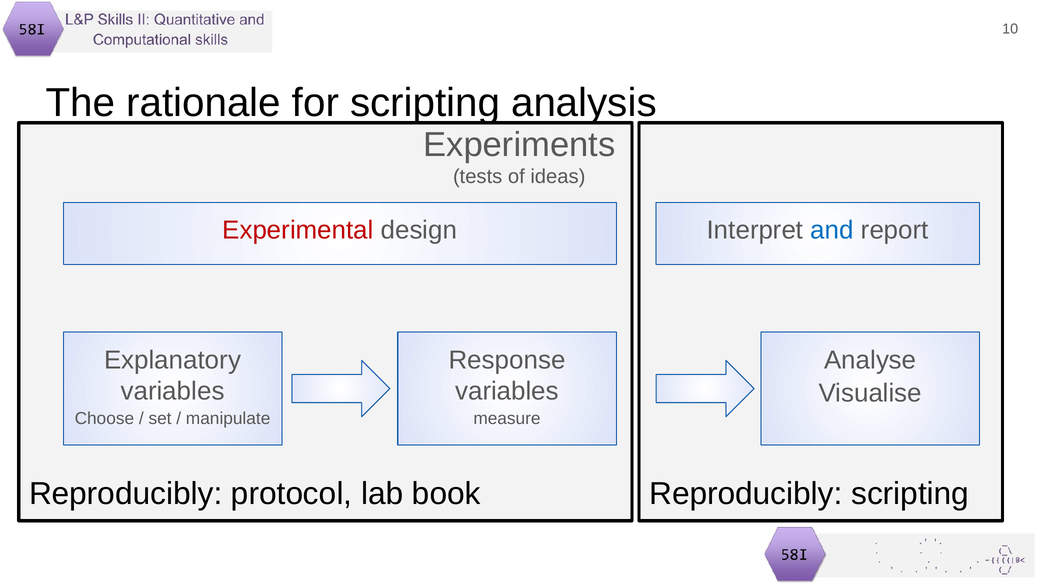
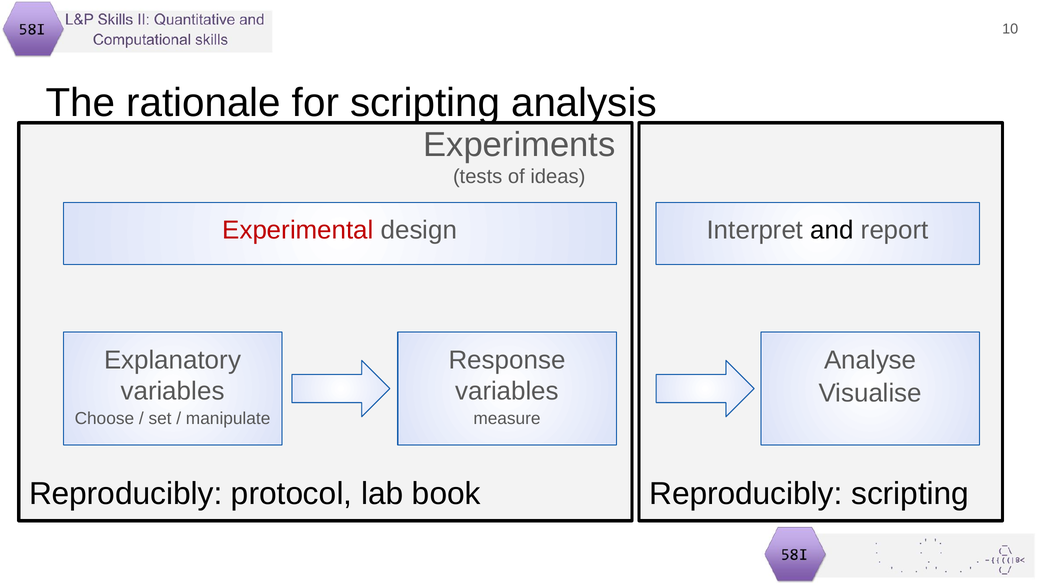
and colour: blue -> black (832, 230)
